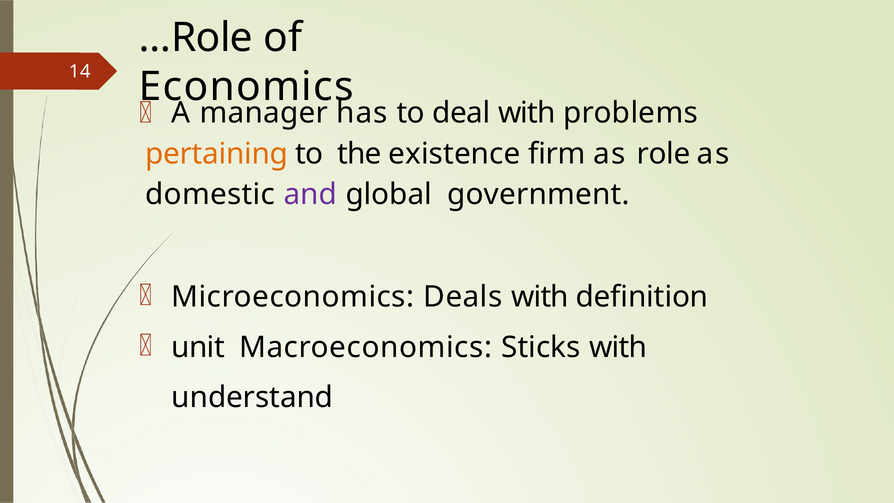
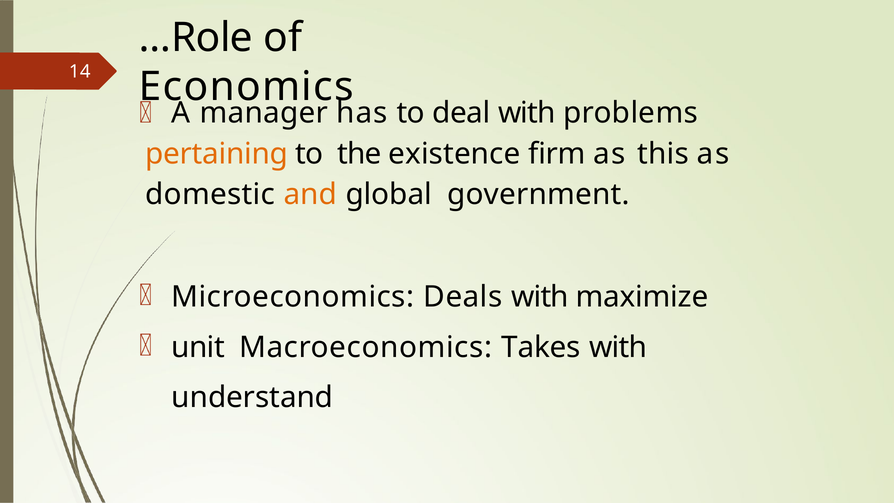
role: role -> this (663, 154)
and colour: purple -> orange (310, 194)
deﬁnition: deﬁnition -> maximize (642, 297)
Sticks: Sticks -> Takes (541, 348)
